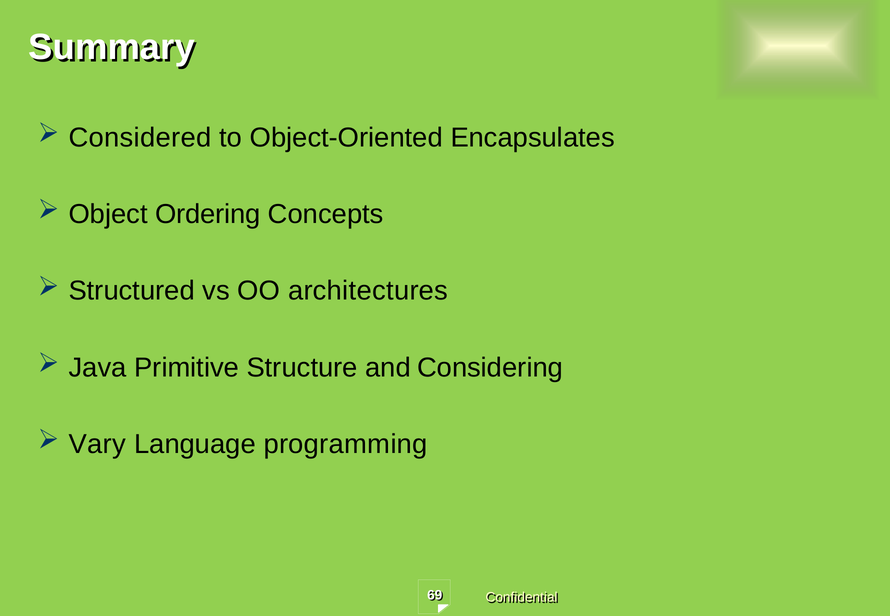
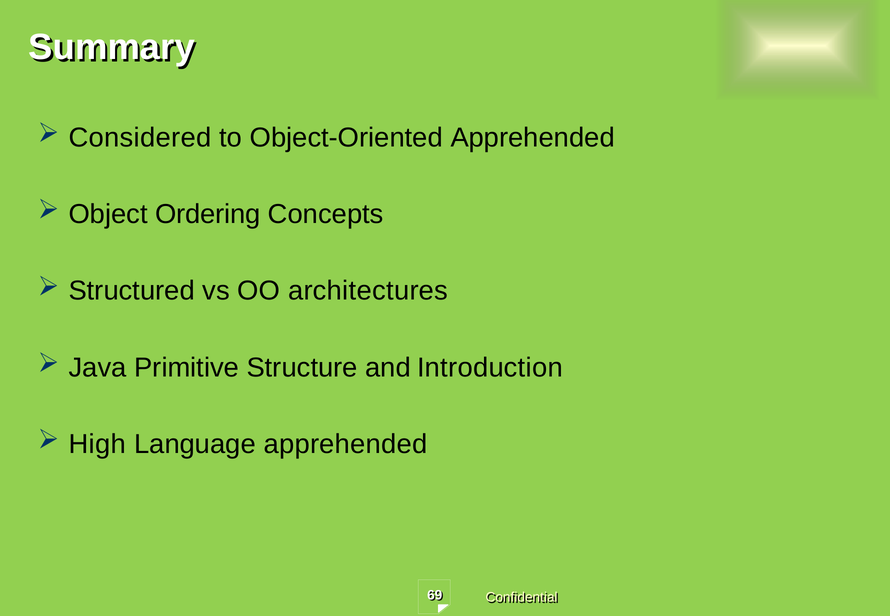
Object-Oriented Encapsulates: Encapsulates -> Apprehended (533, 138)
Considering: Considering -> Introduction (490, 368)
Vary: Vary -> High (97, 444)
Language programming: programming -> apprehended (346, 444)
